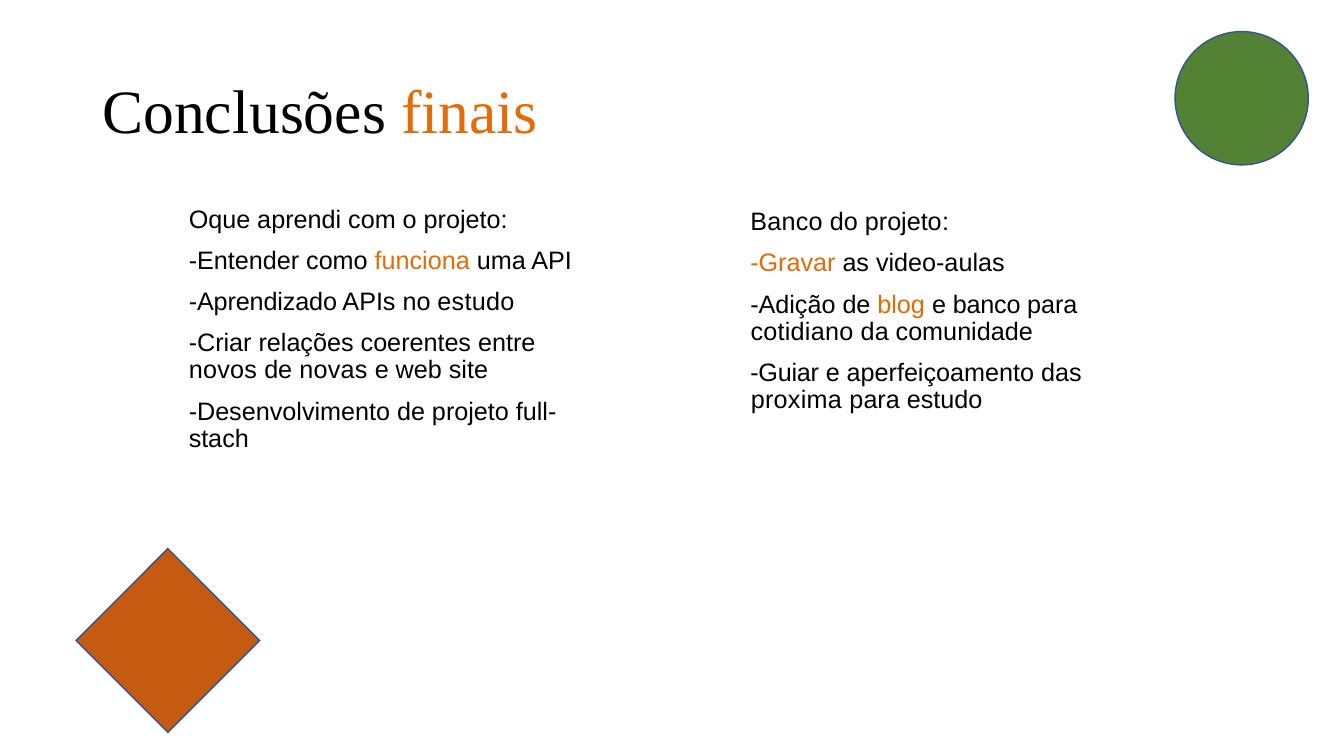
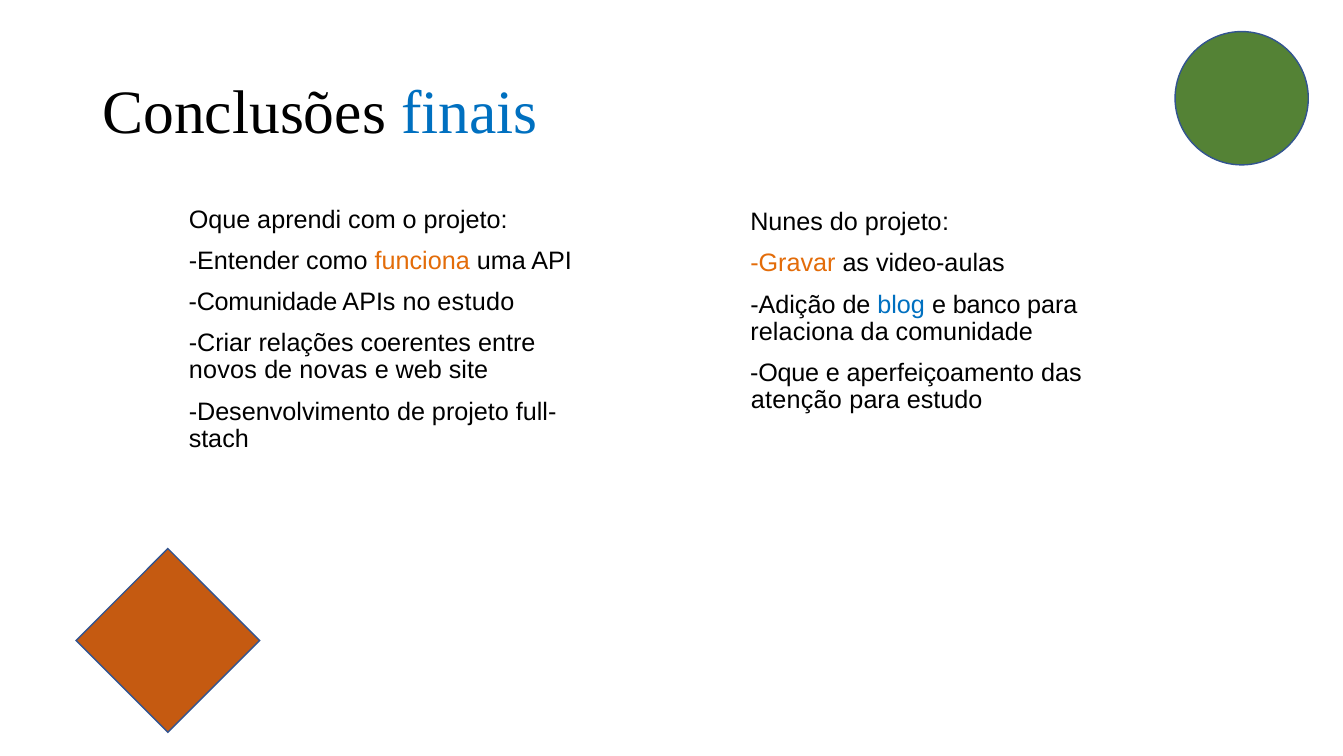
finais colour: orange -> blue (470, 113)
Banco: Banco -> Nunes (787, 222)
Aprendizado: Aprendizado -> Comunidade (263, 302)
blog colour: orange -> blue (901, 305)
cotidiano: cotidiano -> relaciona (802, 332)
Guiar: Guiar -> Oque (785, 373)
proxima: proxima -> atenção (796, 400)
